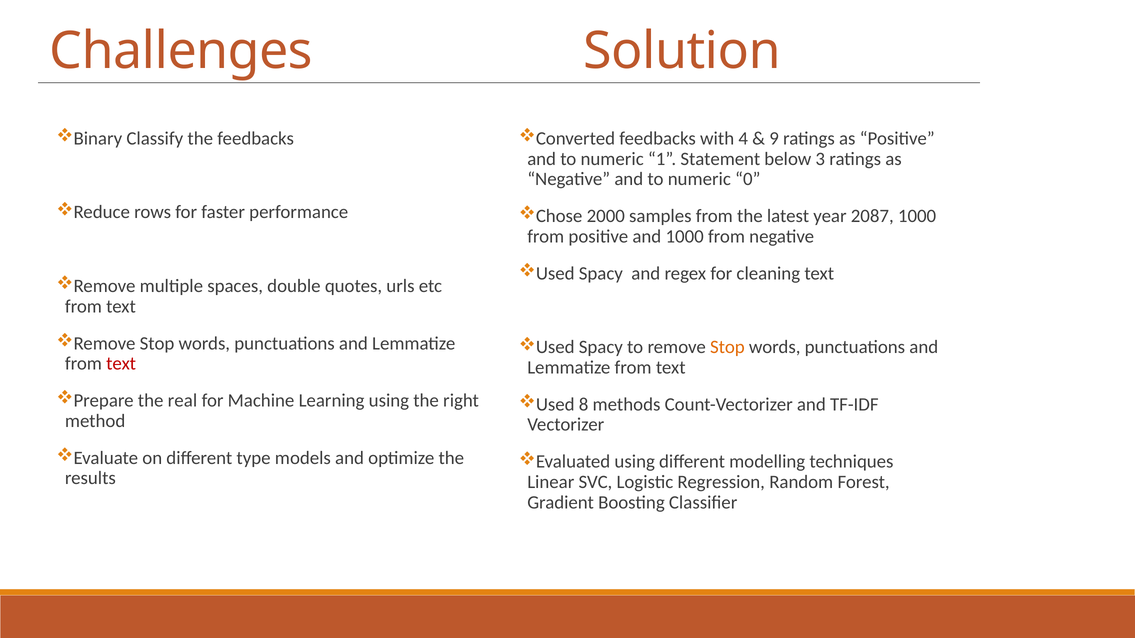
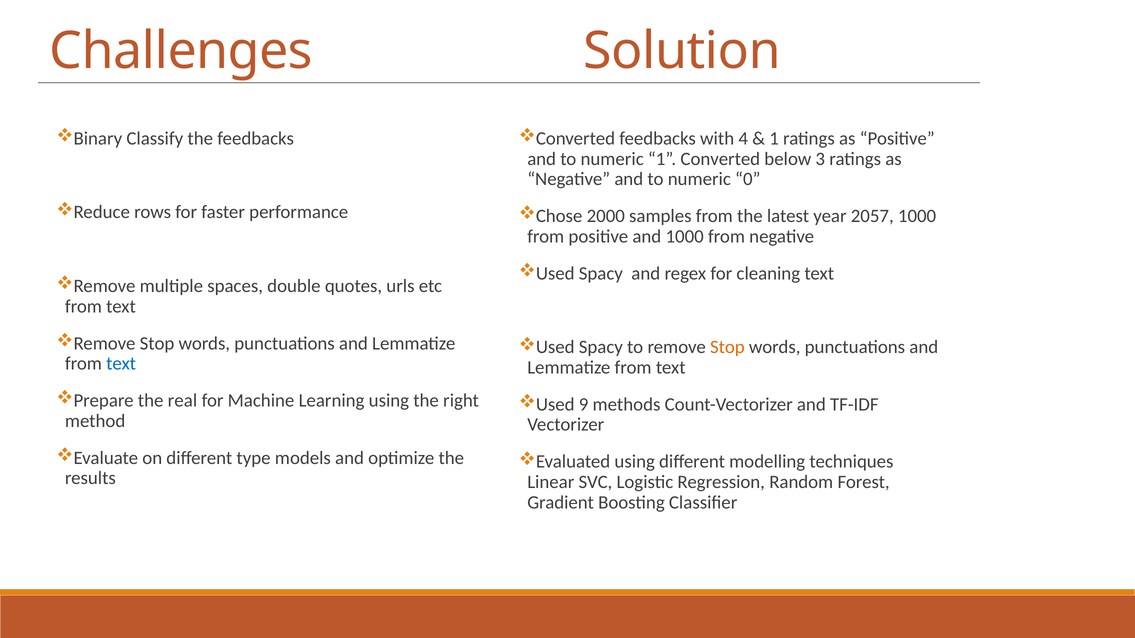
9: 9 -> 1 (774, 139)
Statement: Statement -> Converted (720, 159)
2087: 2087 -> 2057 (872, 216)
text colour: red -> blue (121, 364)
8: 8 -> 9 (584, 405)
